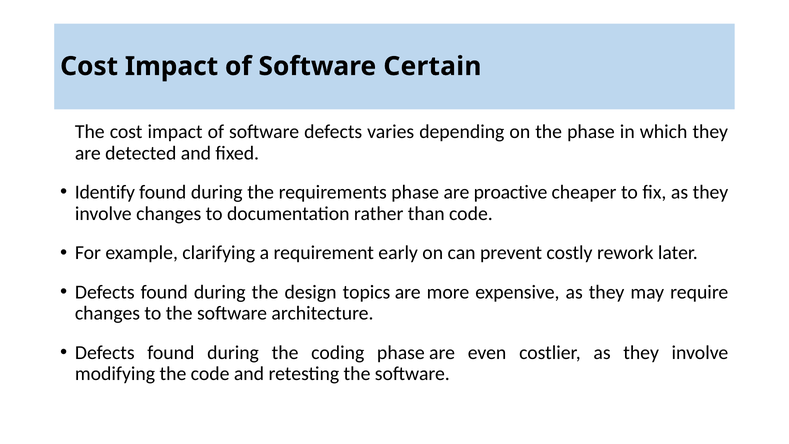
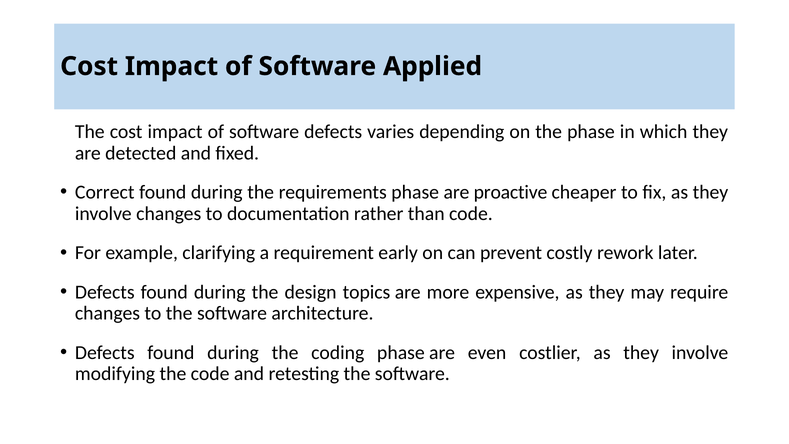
Certain: Certain -> Applied (433, 66)
Identify: Identify -> Correct (105, 192)
